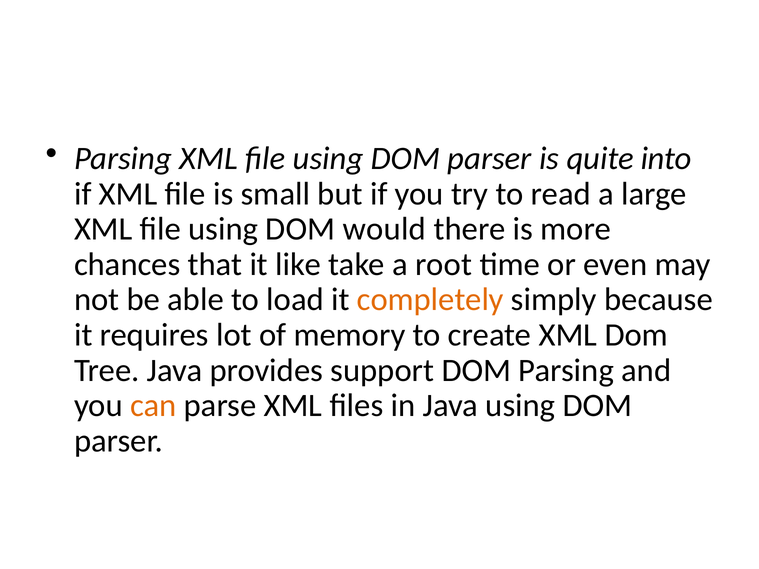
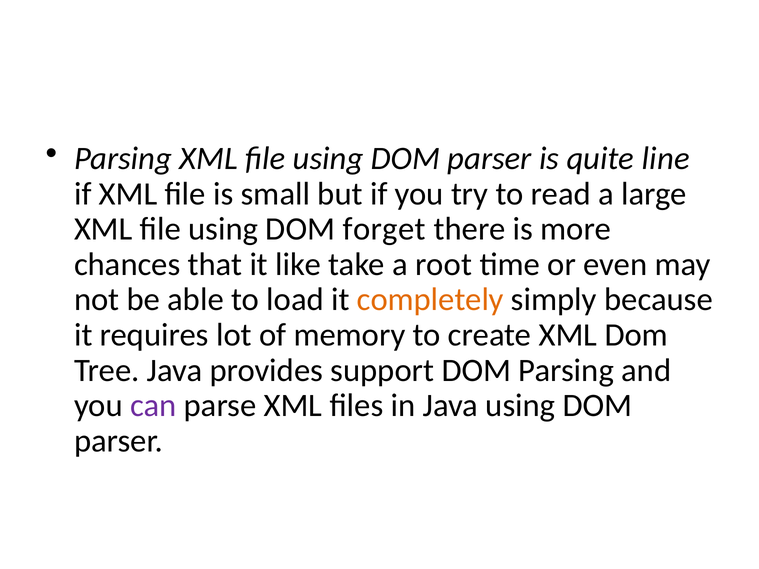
into: into -> line (666, 159)
would: would -> forget (384, 229)
can colour: orange -> purple (153, 406)
